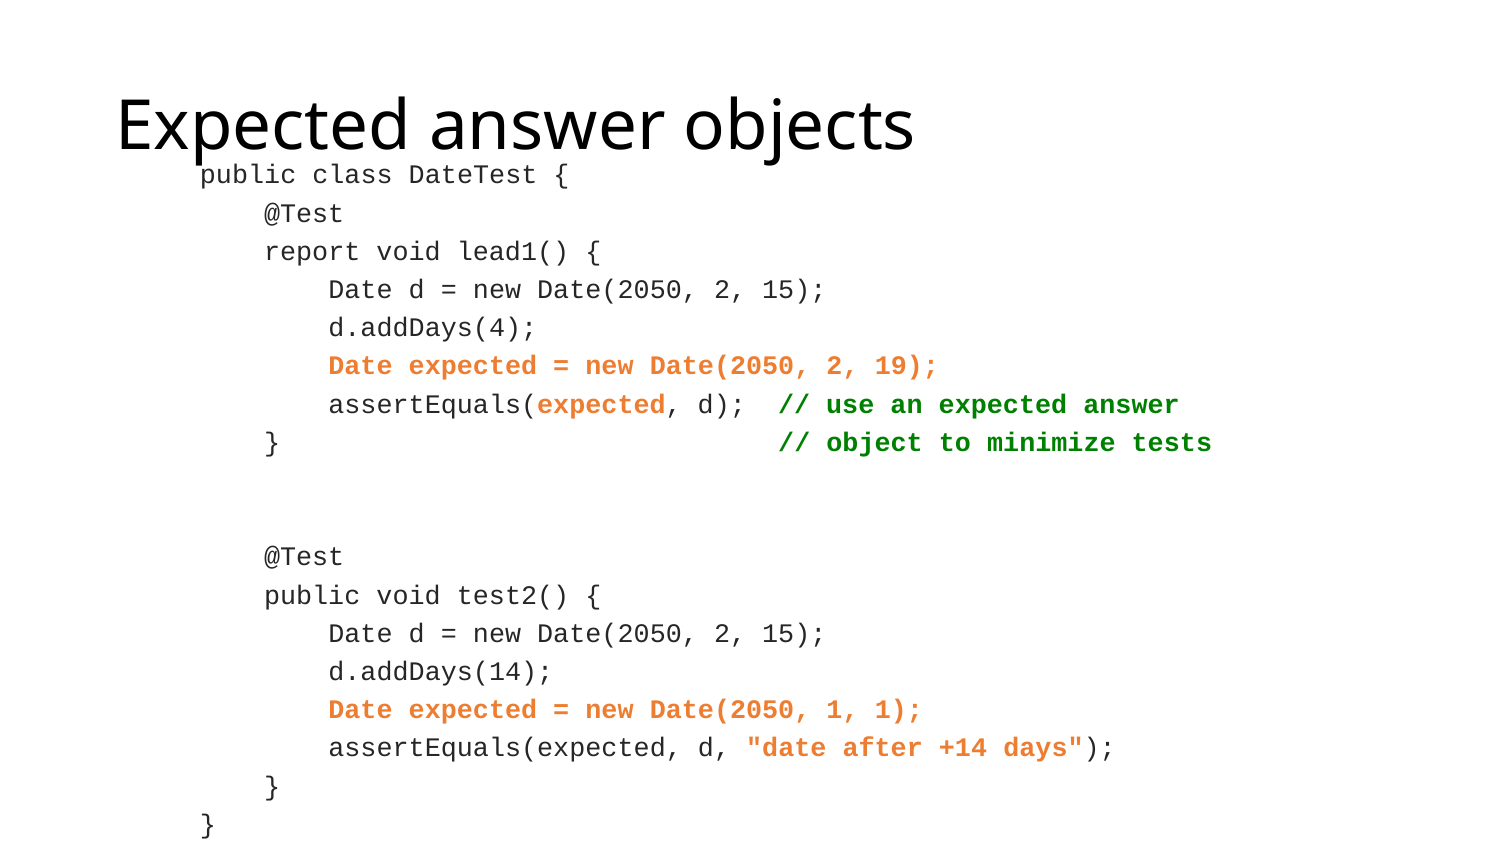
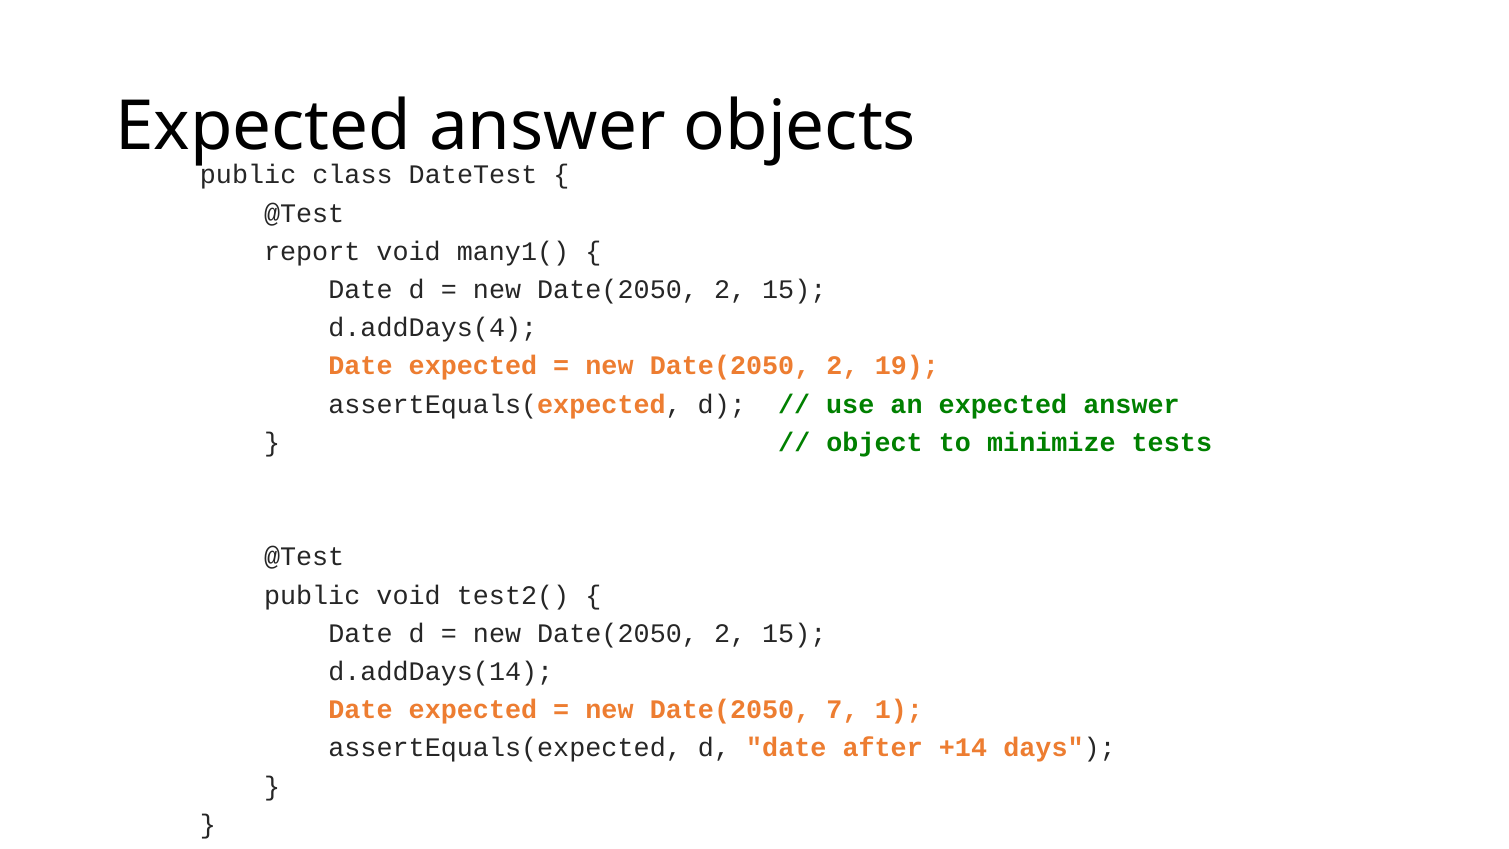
lead1(: lead1( -> many1( (513, 251)
Date(2050 1: 1 -> 7 (843, 710)
